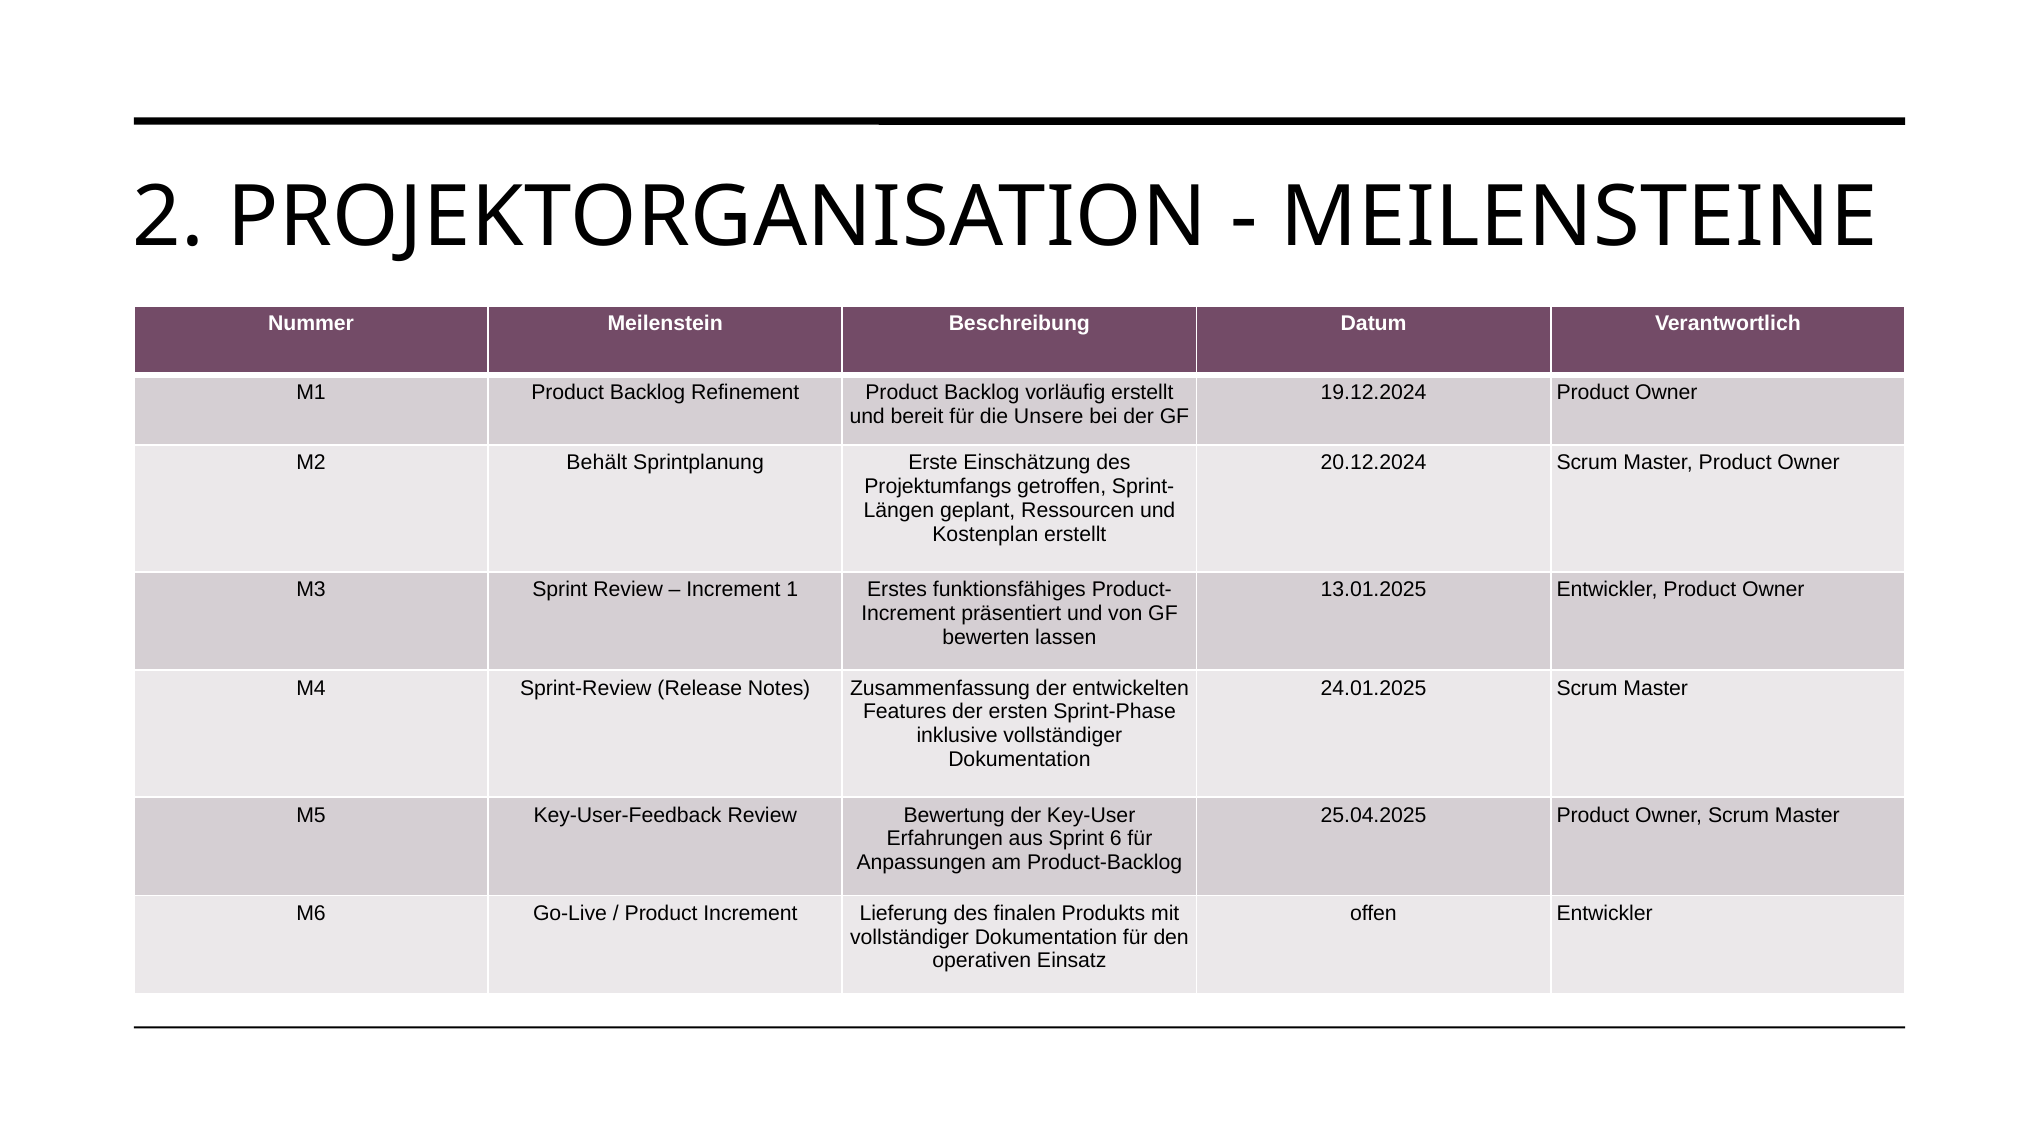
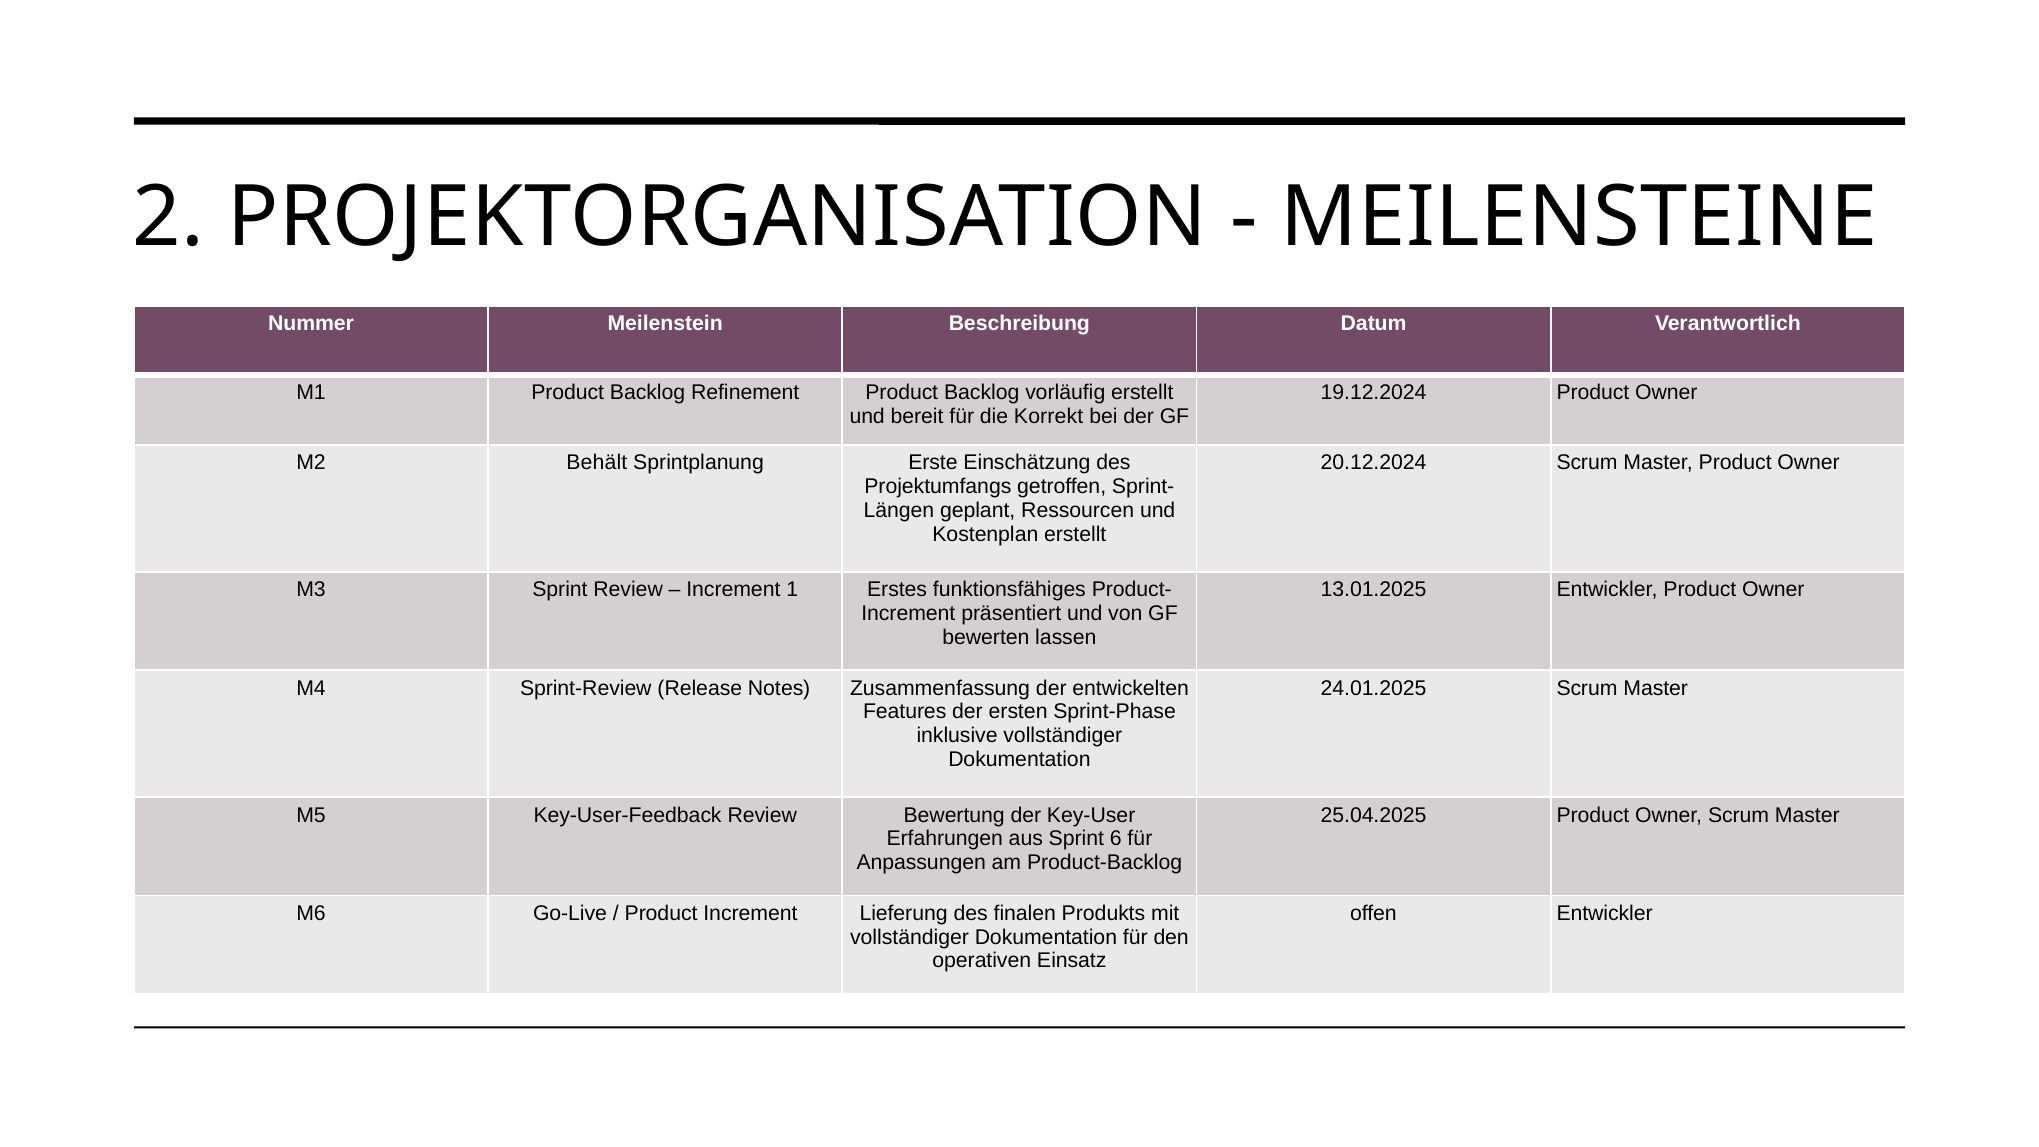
Unsere: Unsere -> Korrekt (1049, 417)
